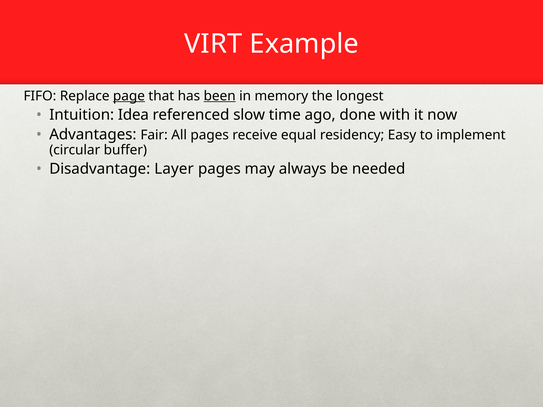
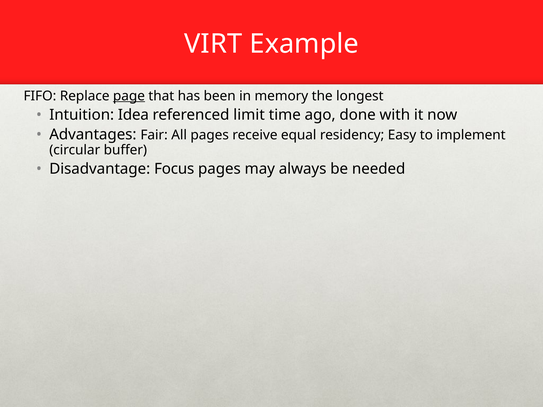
been underline: present -> none (220, 96)
slow: slow -> limit (249, 115)
Layer: Layer -> Focus (174, 169)
